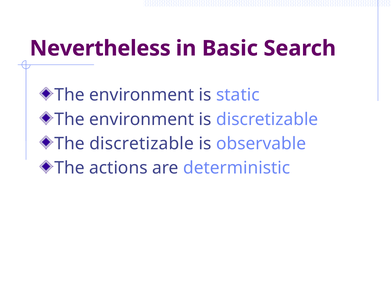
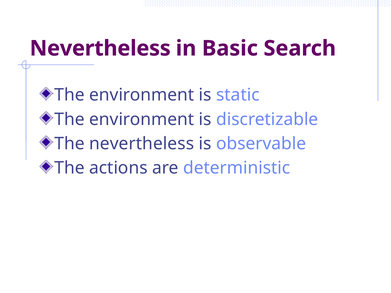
The discretizable: discretizable -> nevertheless (142, 144)
